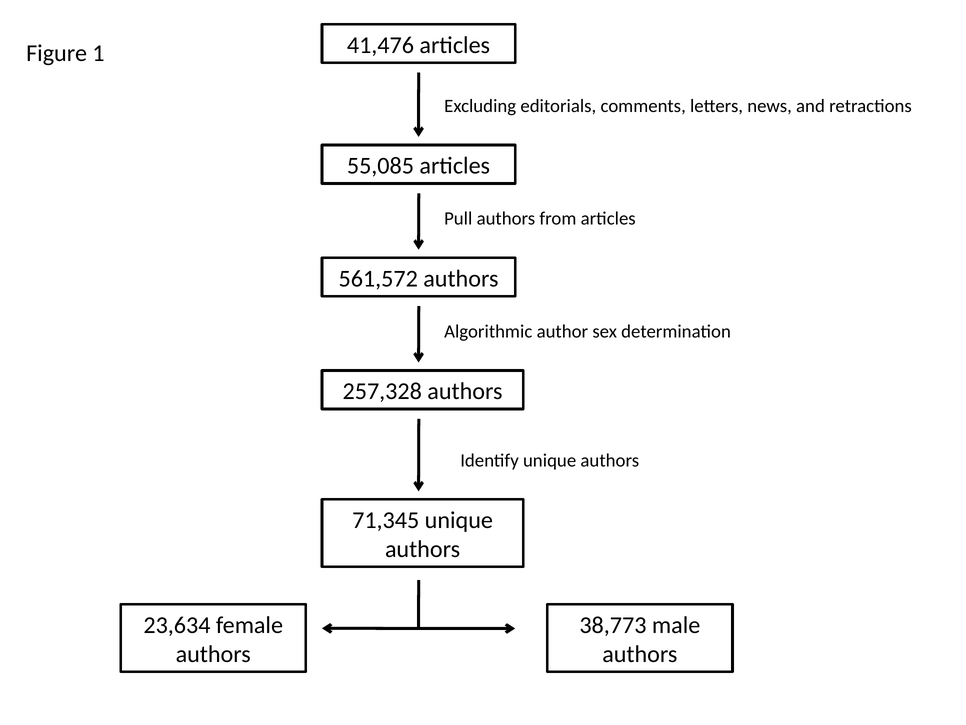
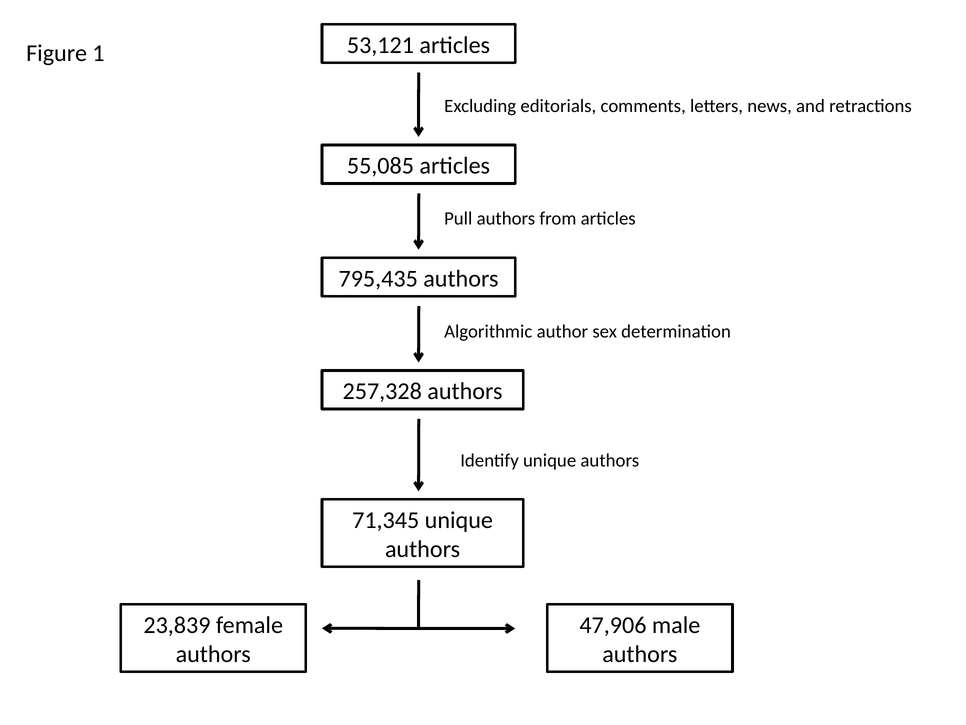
41,476: 41,476 -> 53,121 (380, 45)
561,572: 561,572 -> 795,435 (378, 278)
23,634: 23,634 -> 23,839 (177, 625)
38,773: 38,773 -> 47,906 (613, 625)
